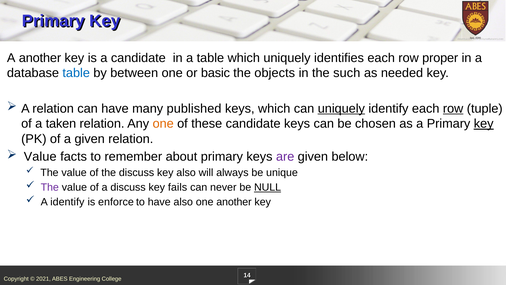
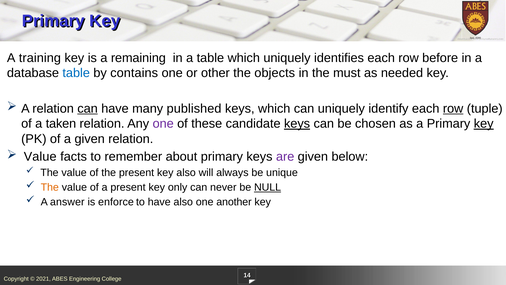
A another: another -> training (40, 58)
a candidate: candidate -> remaining (138, 58)
proper: proper -> before (440, 58)
between: between -> contains (134, 73)
basic: basic -> other (215, 73)
such: such -> must (347, 73)
can underline: none -> present (88, 108)
uniquely underline: present -> none (341, 108)
one colour: orange -> purple (163, 124)
keys underline: none -> present (297, 124)
the discuss: discuss -> present (137, 172)
The colour: purple -> orange (50, 187)
a discuss: discuss -> present (128, 187)
fails: fails -> only (178, 187)
A identify: identify -> answer (67, 202)
